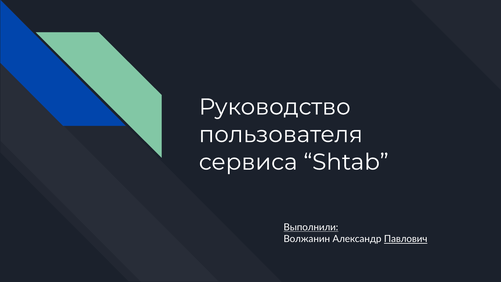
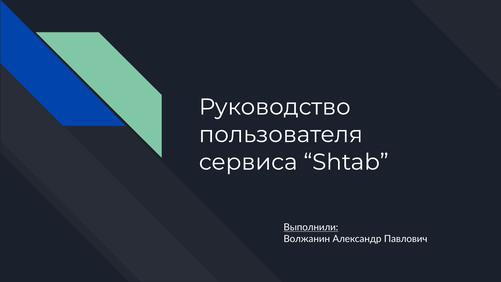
Павлович underline: present -> none (406, 239)
